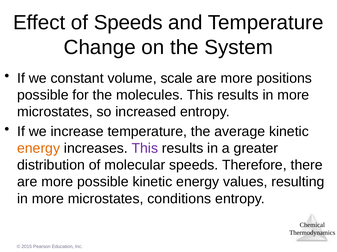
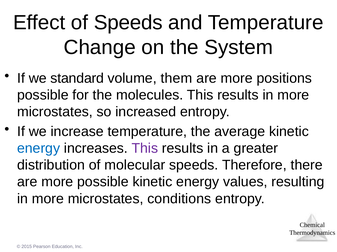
constant: constant -> standard (77, 78)
scale: scale -> them (177, 78)
energy colour: orange -> blue (39, 149)
